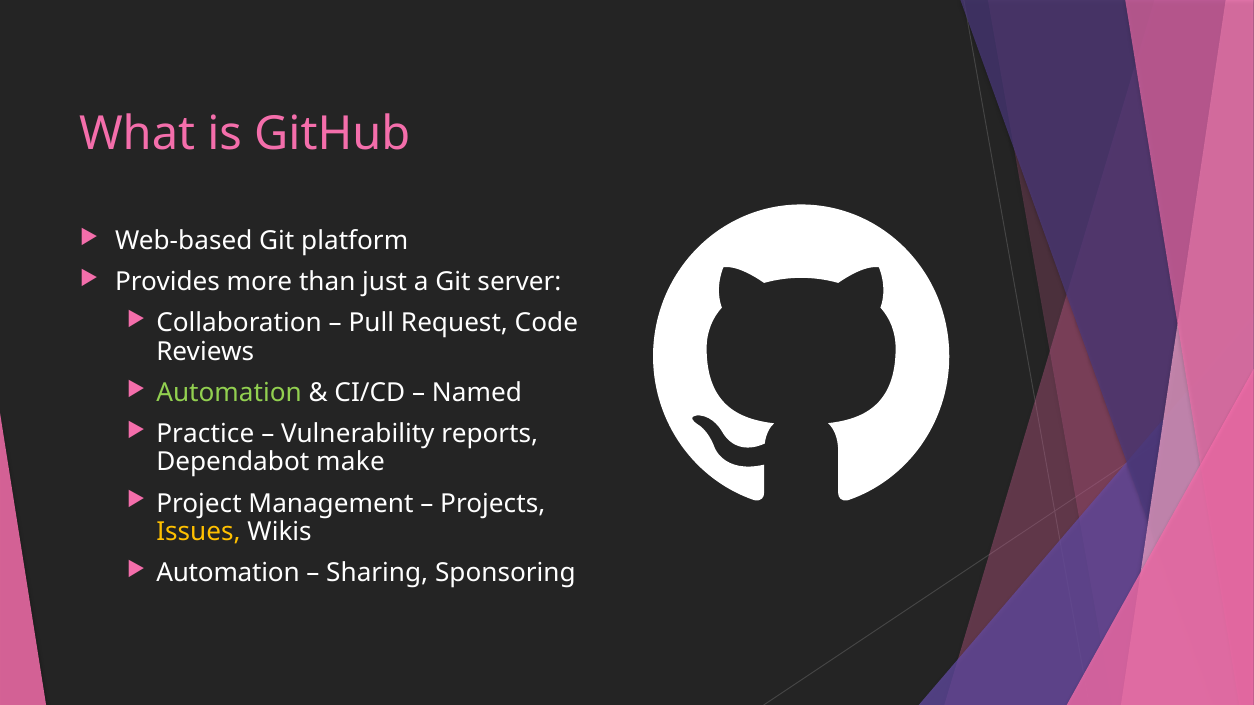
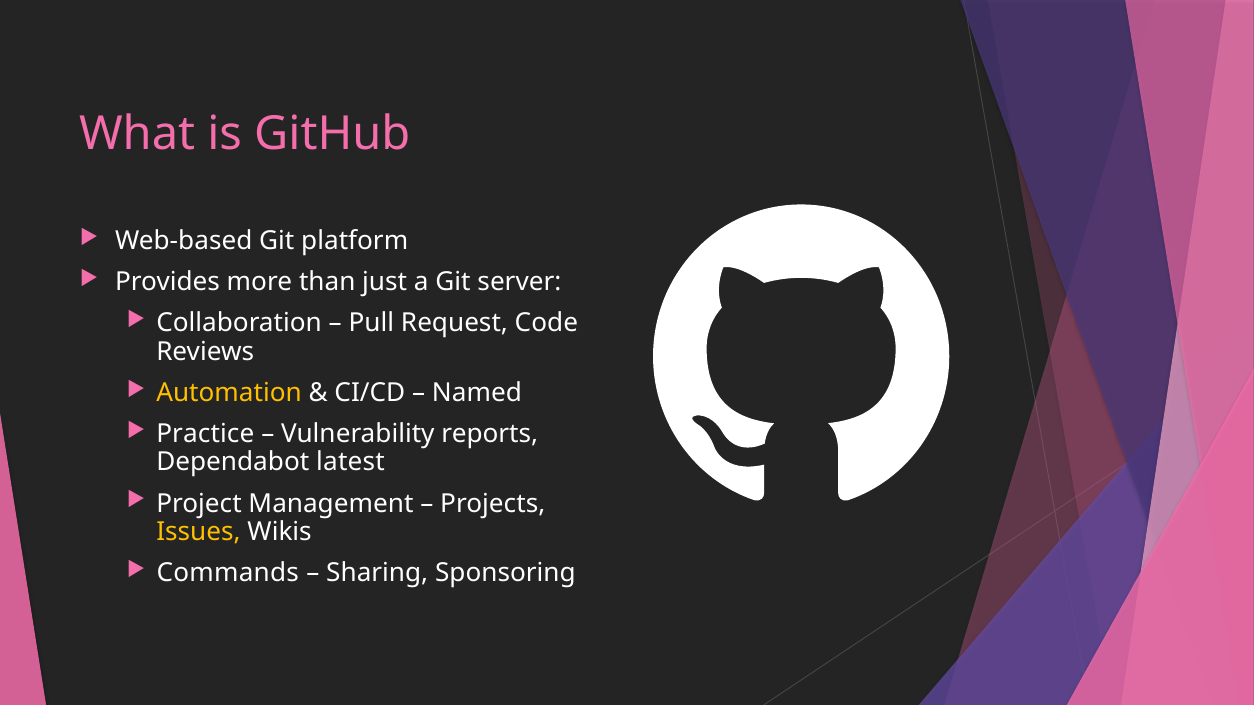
Automation colour: light green -> yellow (229, 393)
make: make -> latest (351, 462)
Automation: Automation -> Commands (228, 573)
